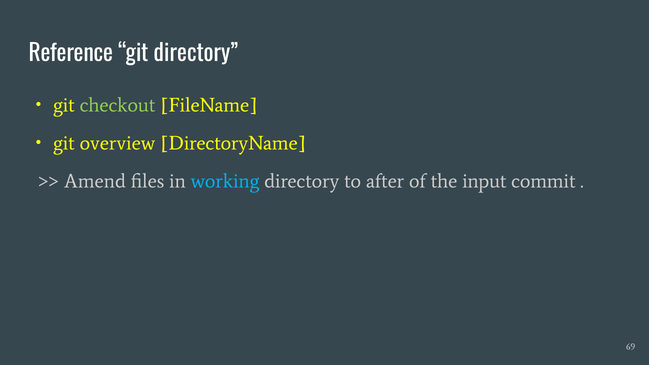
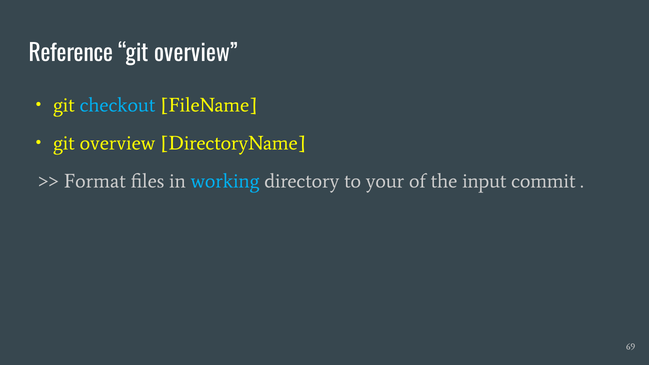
git directory: directory -> overview (196, 54)
checkout colour: light green -> light blue (117, 105)
Amend: Amend -> Format (95, 181)
after: after -> your (385, 181)
